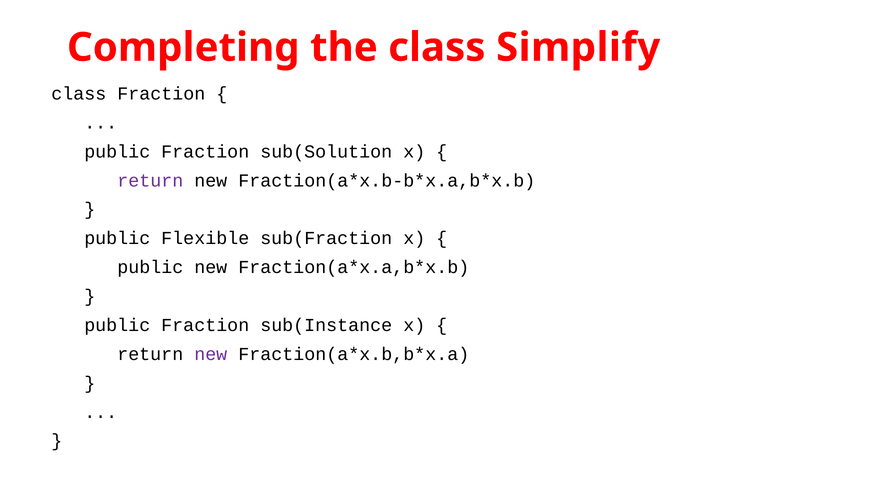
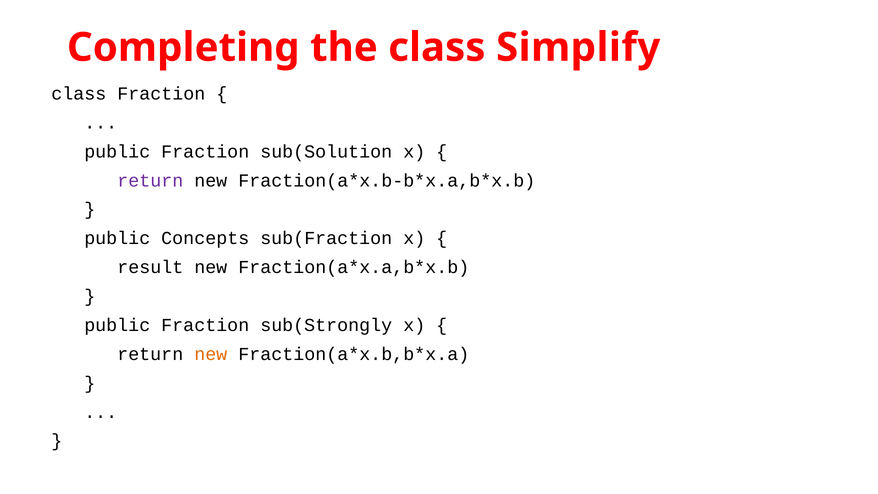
Flexible: Flexible -> Concepts (205, 238)
public: public -> result (150, 267)
sub(Instance: sub(Instance -> sub(Strongly (326, 325)
new colour: purple -> orange (211, 354)
